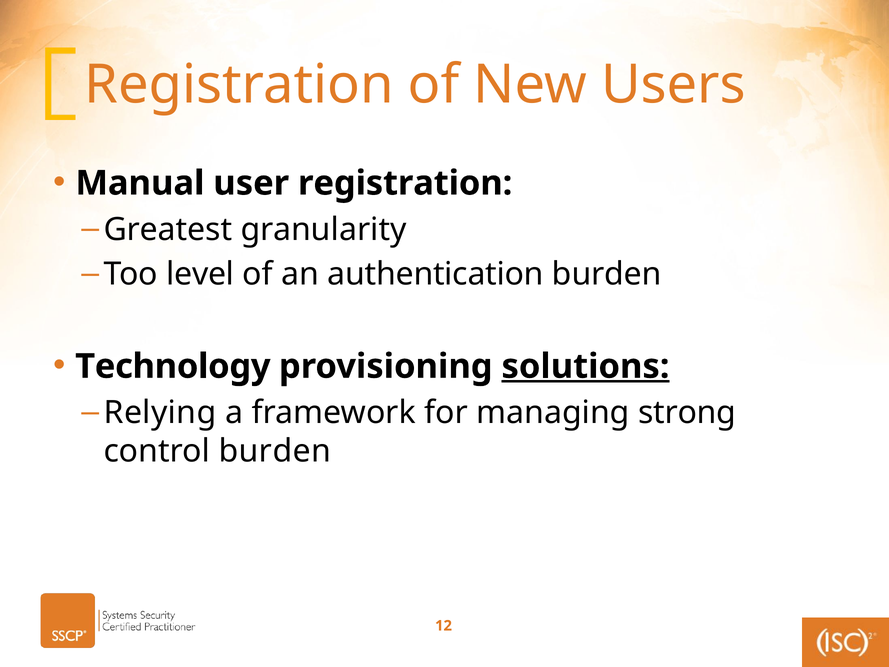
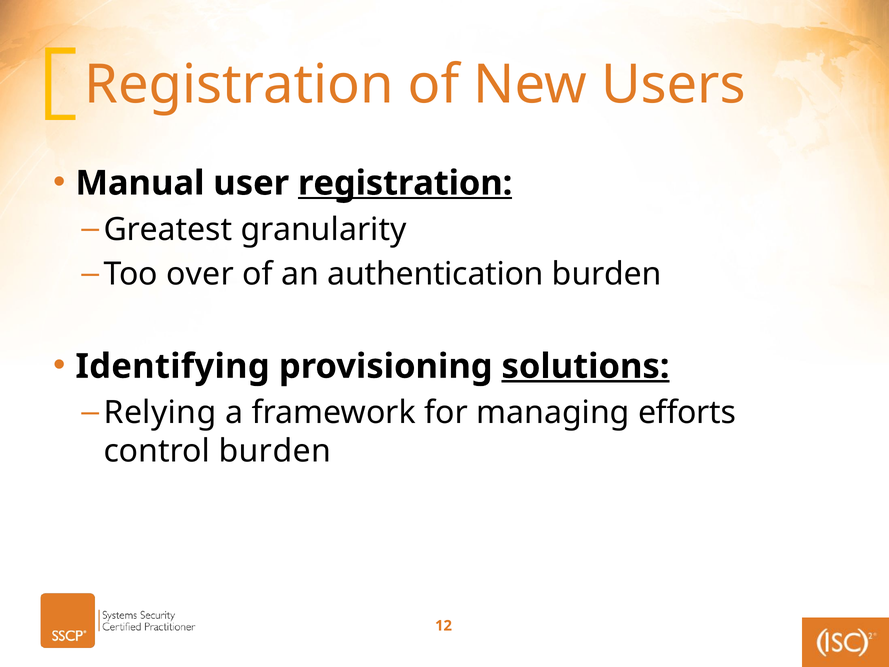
registration underline: none -> present (405, 183)
level: level -> over (200, 274)
Technology: Technology -> Identifying (173, 366)
strong: strong -> efforts (687, 413)
